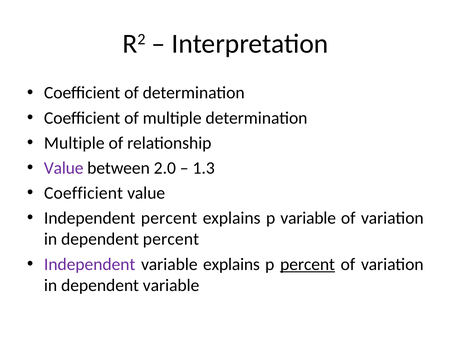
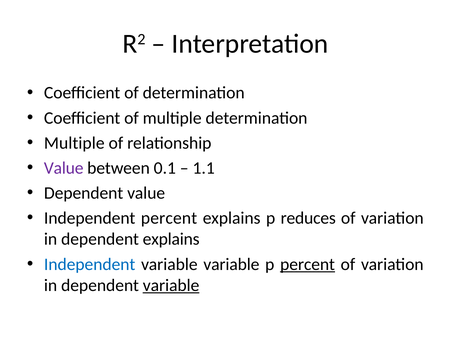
2.0: 2.0 -> 0.1 (165, 168)
1.3: 1.3 -> 1.1 (204, 168)
Coefficient: Coefficient -> Dependent (84, 193)
p variable: variable -> reduces (308, 218)
dependent percent: percent -> explains (171, 239)
Independent colour: purple -> blue (90, 264)
variable explains: explains -> variable (231, 264)
variable underline: none -> present (171, 285)
